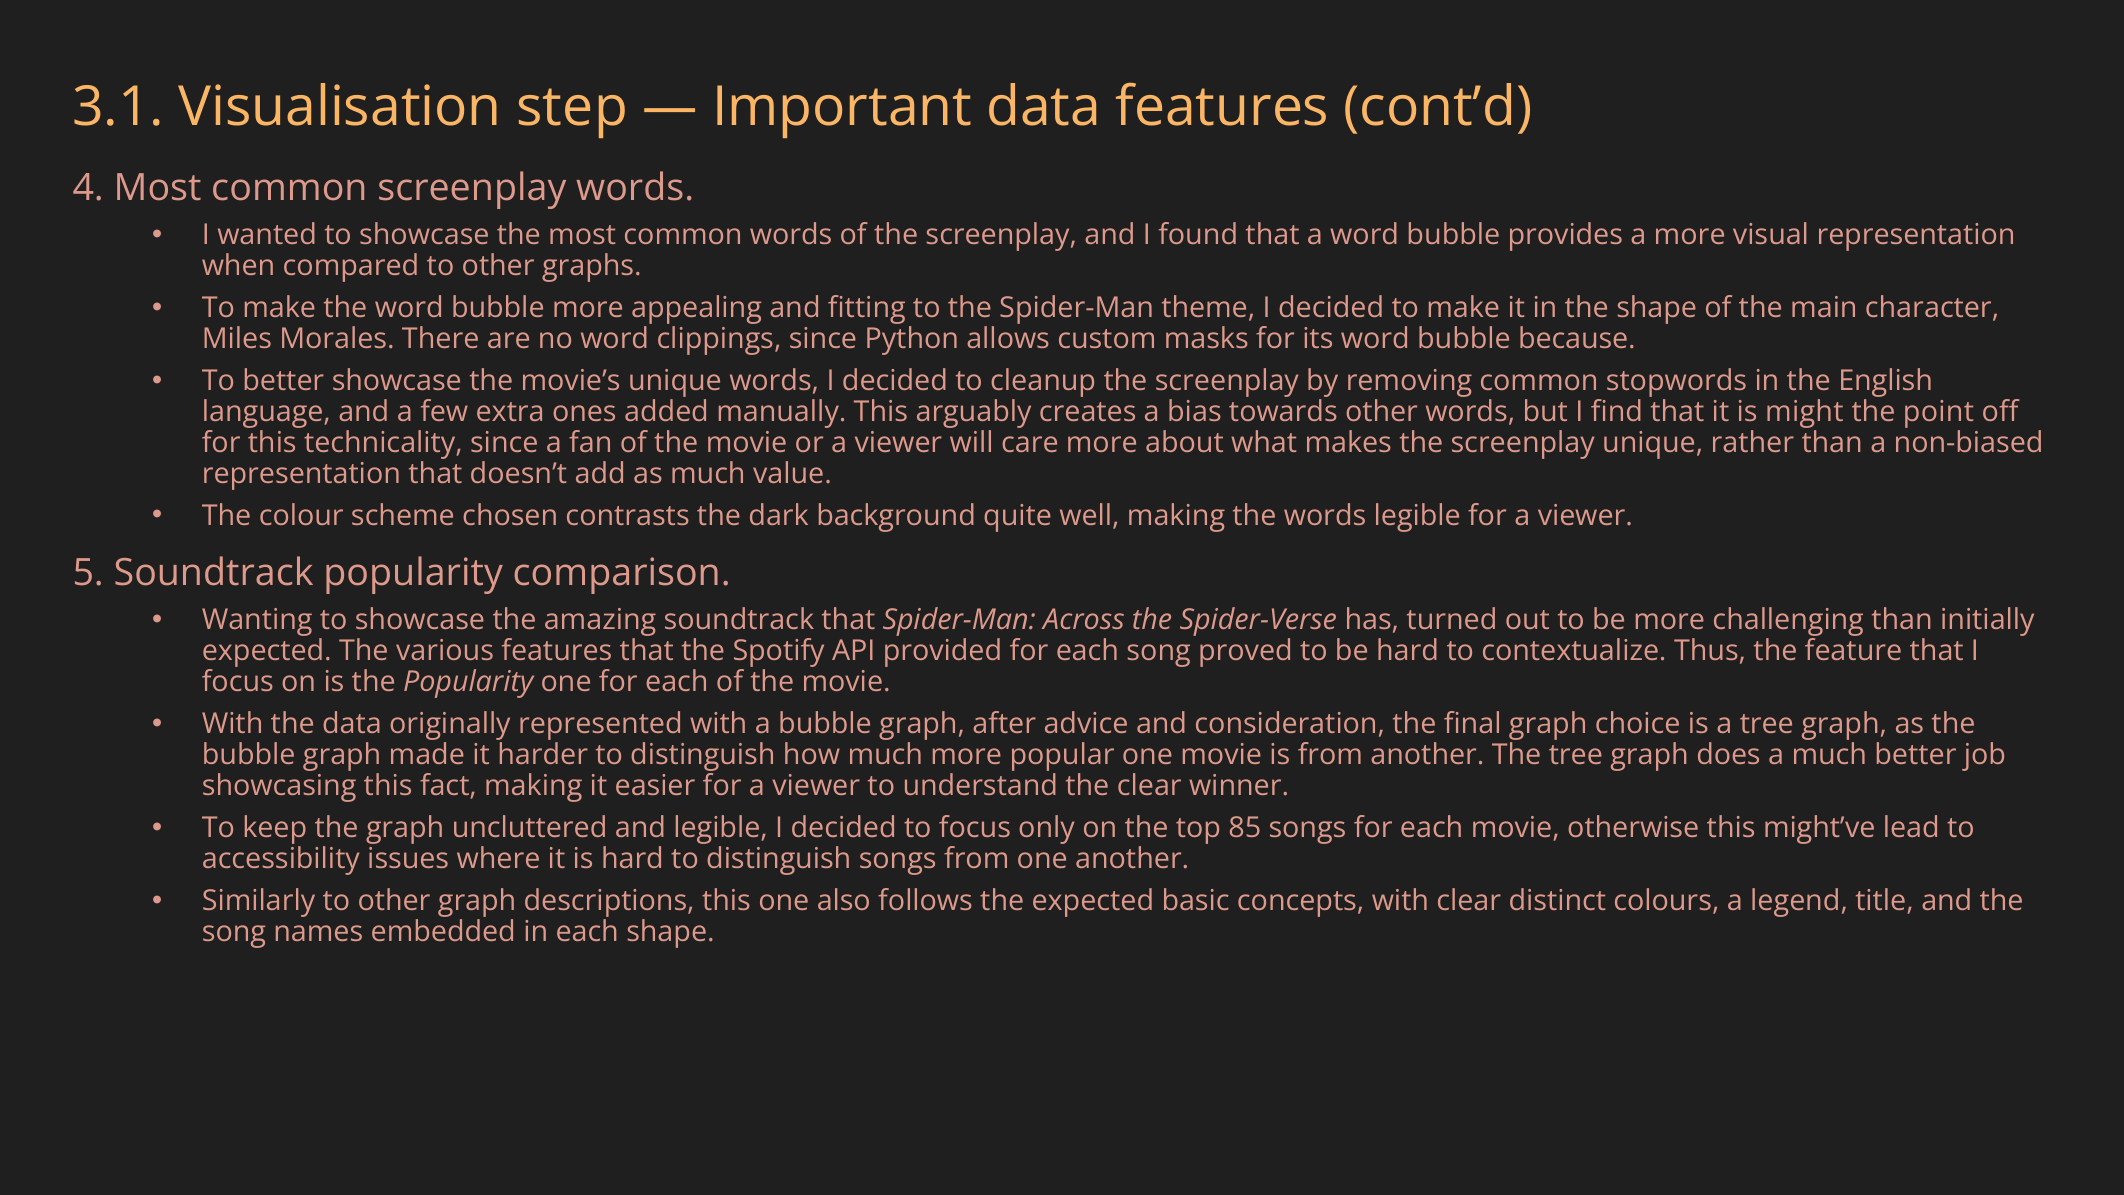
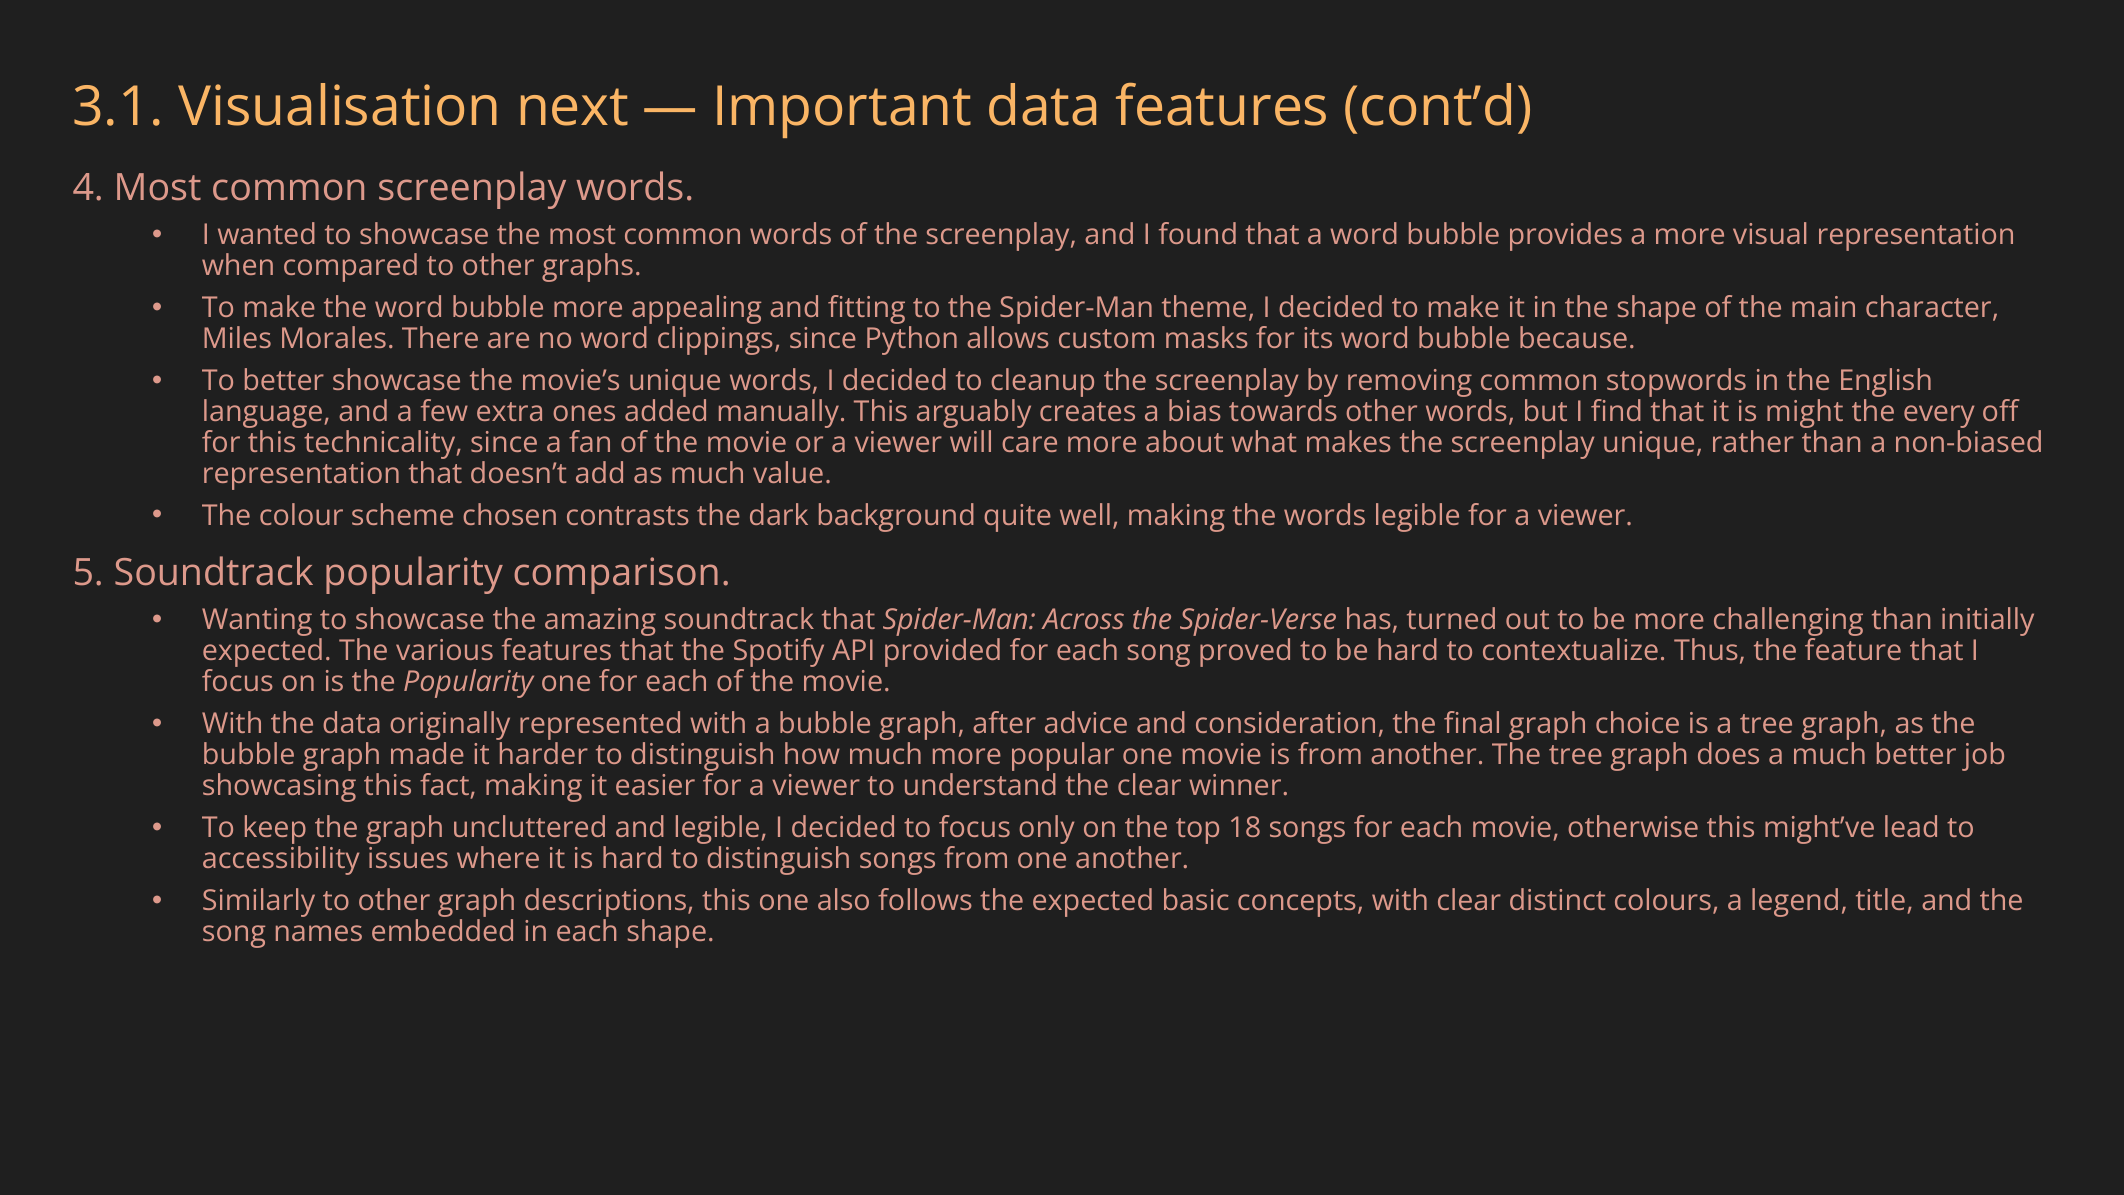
step: step -> next (572, 107)
point: point -> every (1939, 412)
85: 85 -> 18 (1245, 828)
